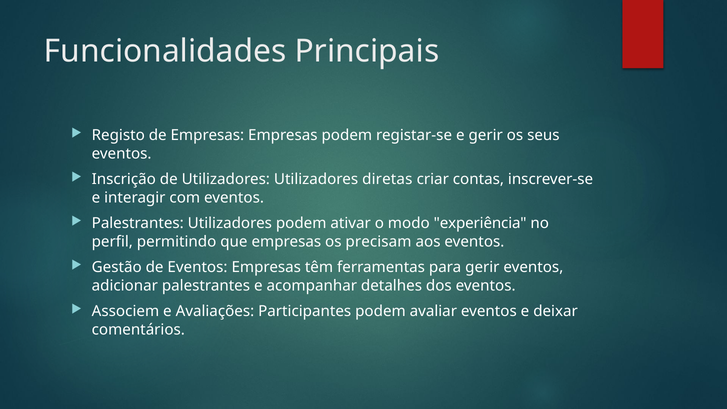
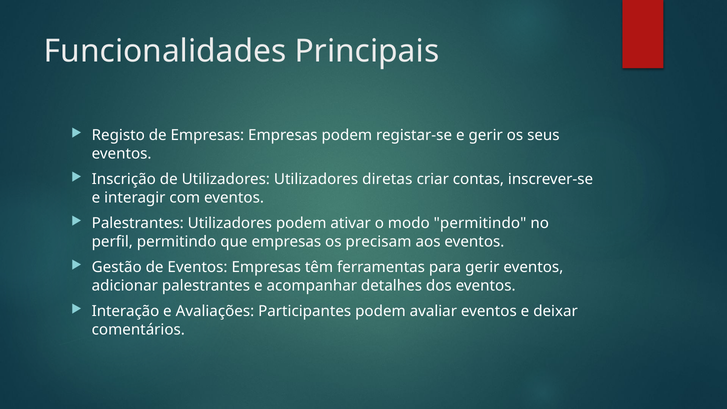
modo experiência: experiência -> permitindo (480, 223)
Associem: Associem -> Interação (126, 311)
